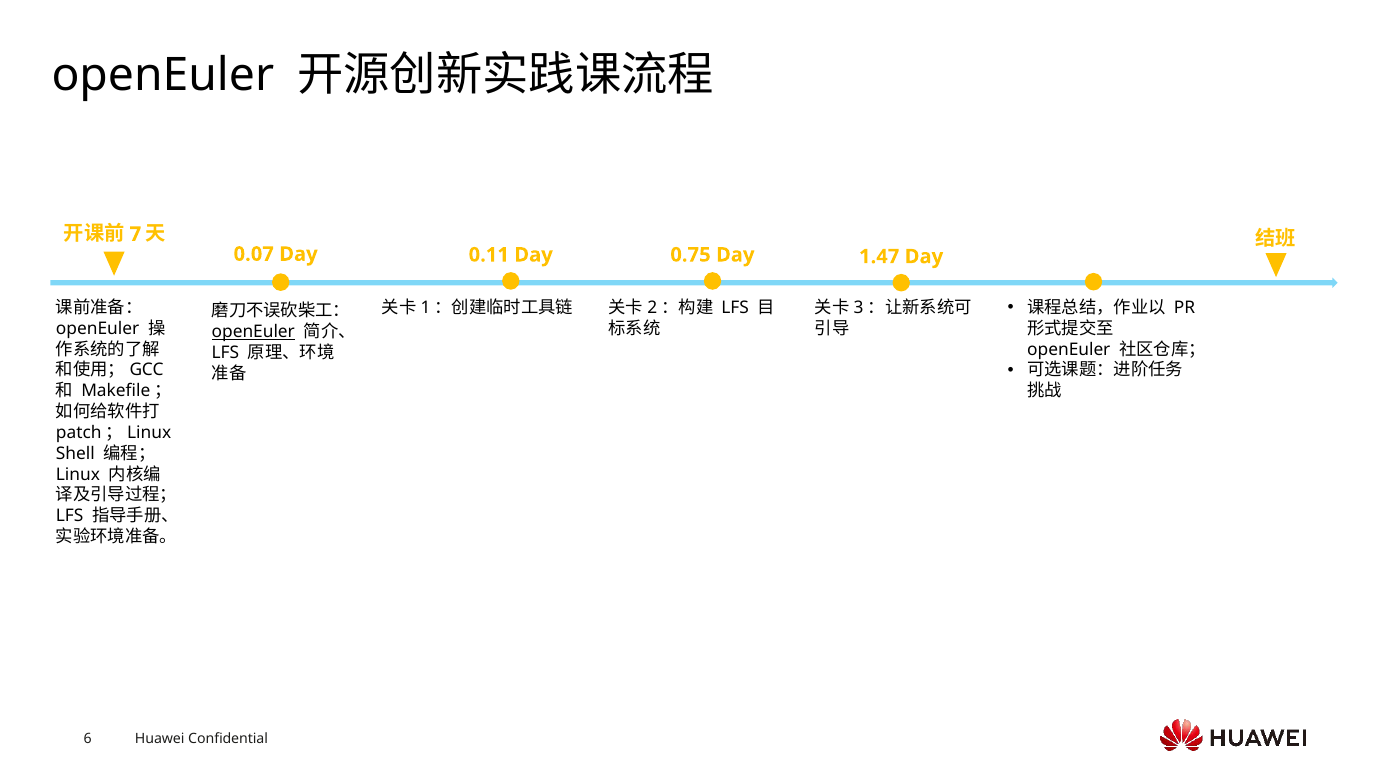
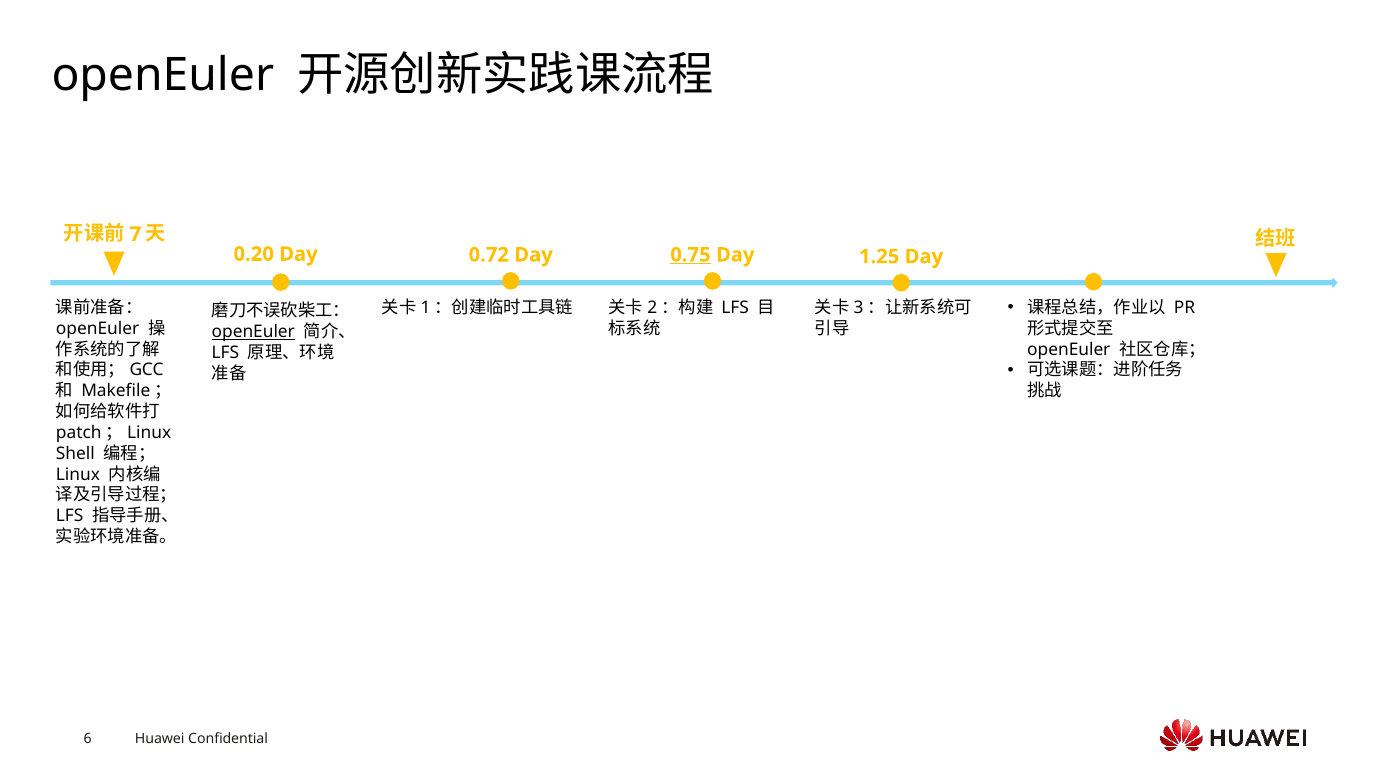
0.07: 0.07 -> 0.20 (254, 254)
0.11: 0.11 -> 0.72 (489, 255)
0.75 underline: none -> present (691, 255)
1.47: 1.47 -> 1.25 (879, 256)
